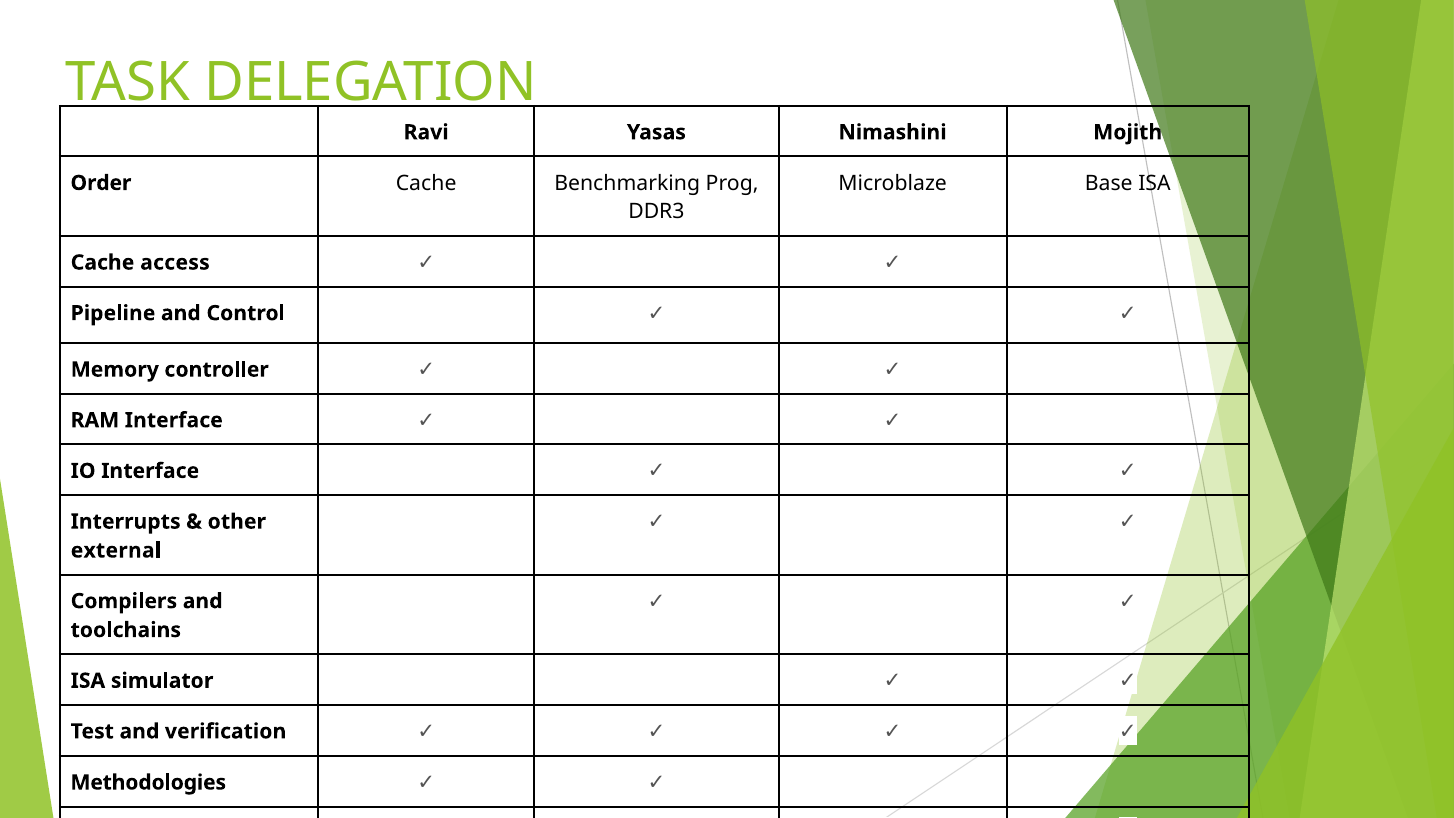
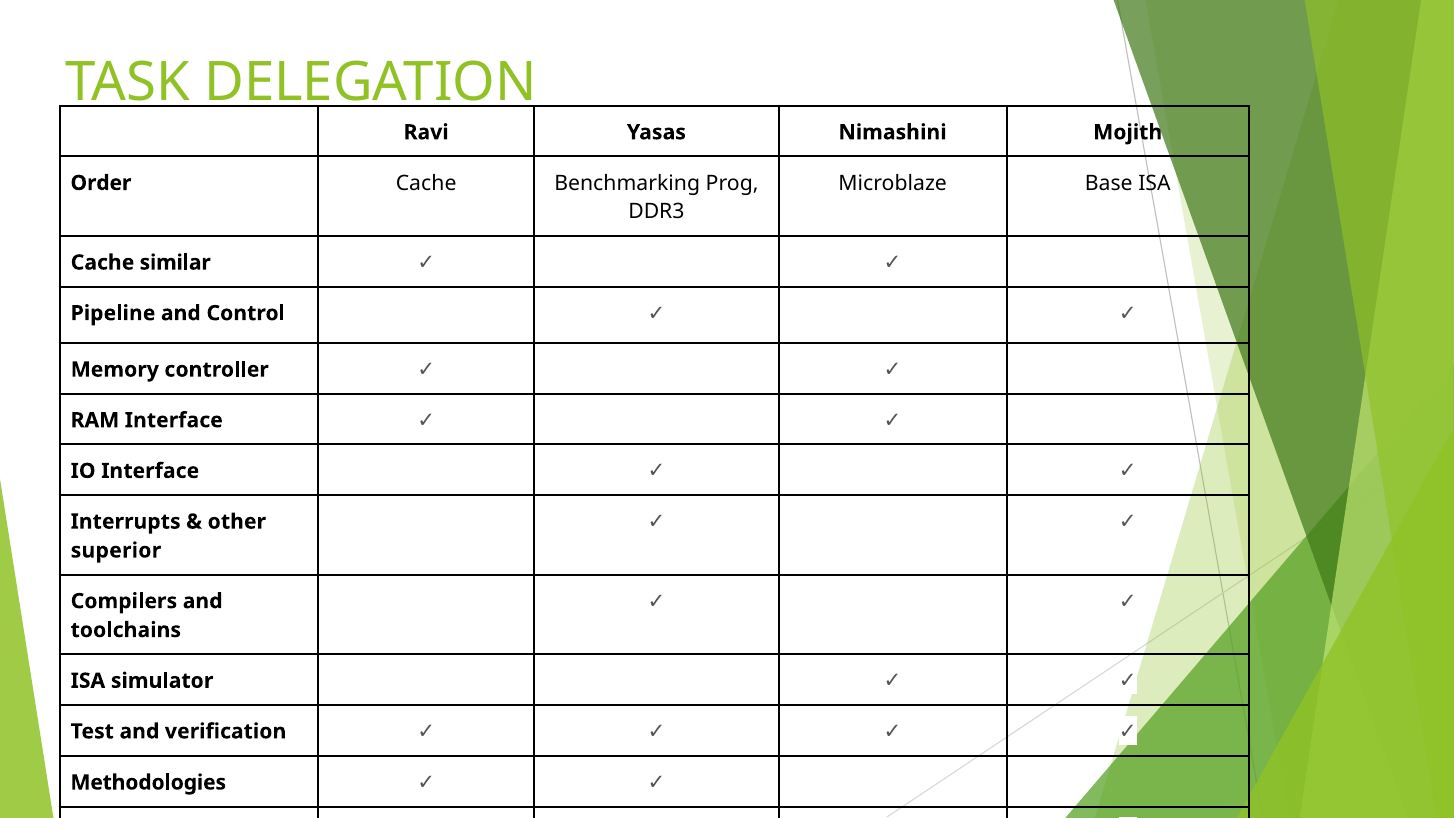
access: access -> similar (175, 263)
external: external -> superior (116, 550)
